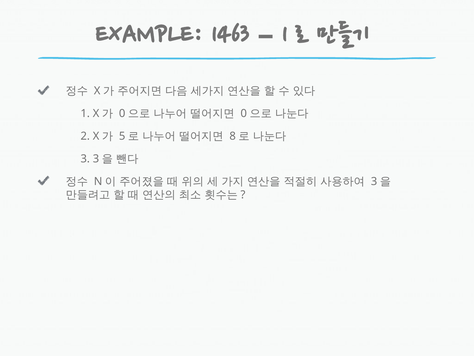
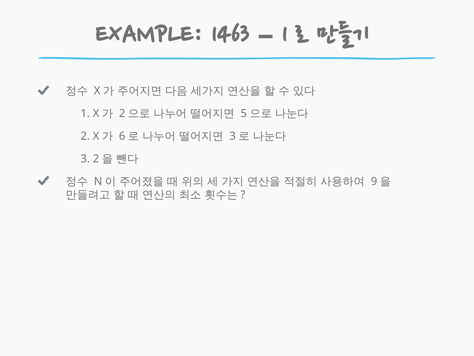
0: 0 -> 2 (122, 113)
0: 0 -> 5 (244, 113)
5: 5 -> 6 (122, 136)
8: 8 -> 3 (233, 136)
3 3: 3 -> 2 (96, 159)
3: 3 -> 9 (374, 181)
